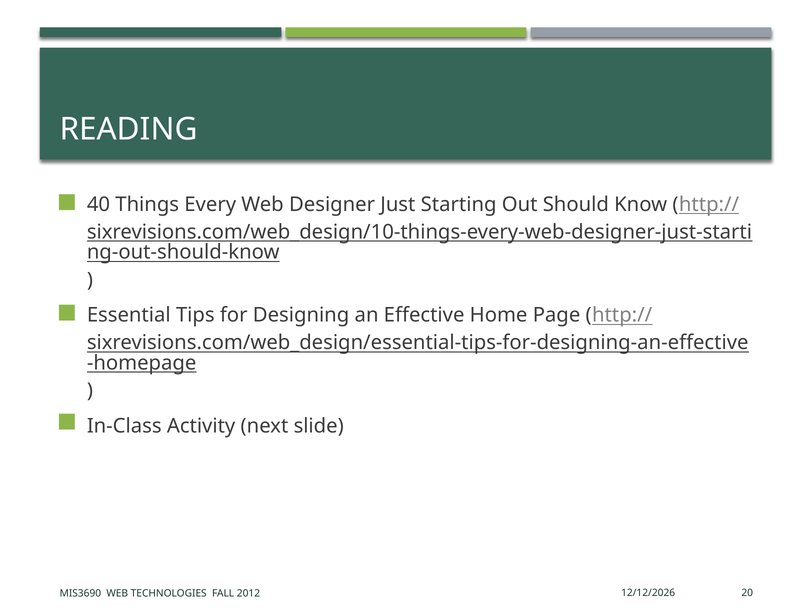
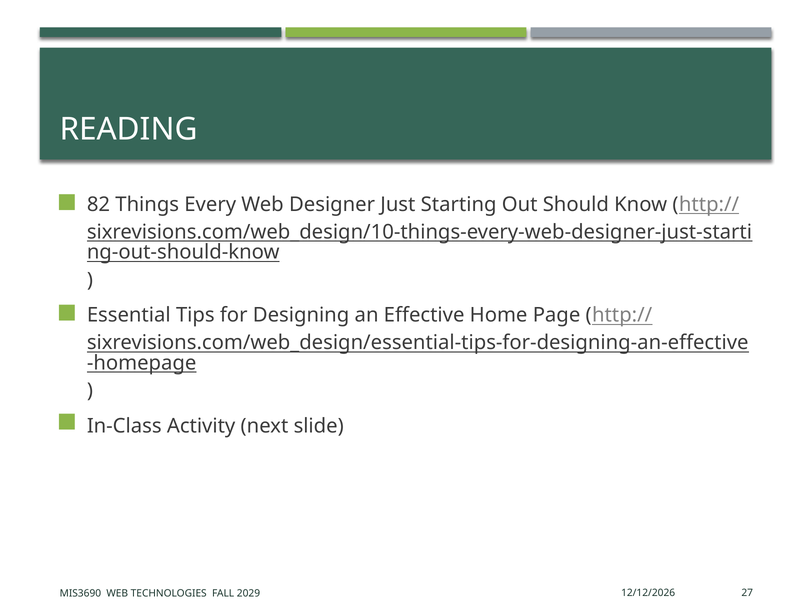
40: 40 -> 82 (98, 204)
20: 20 -> 27 (747, 593)
2012: 2012 -> 2029 (248, 593)
